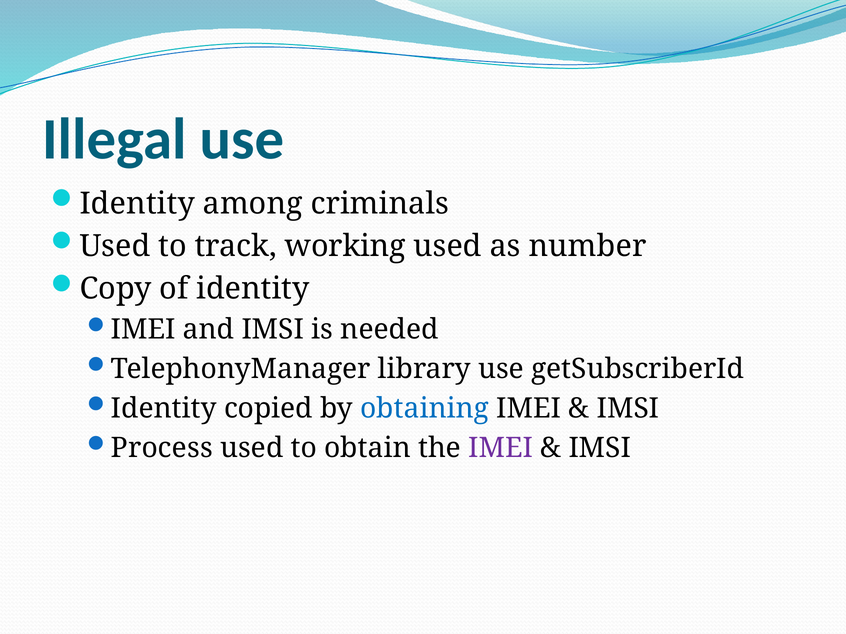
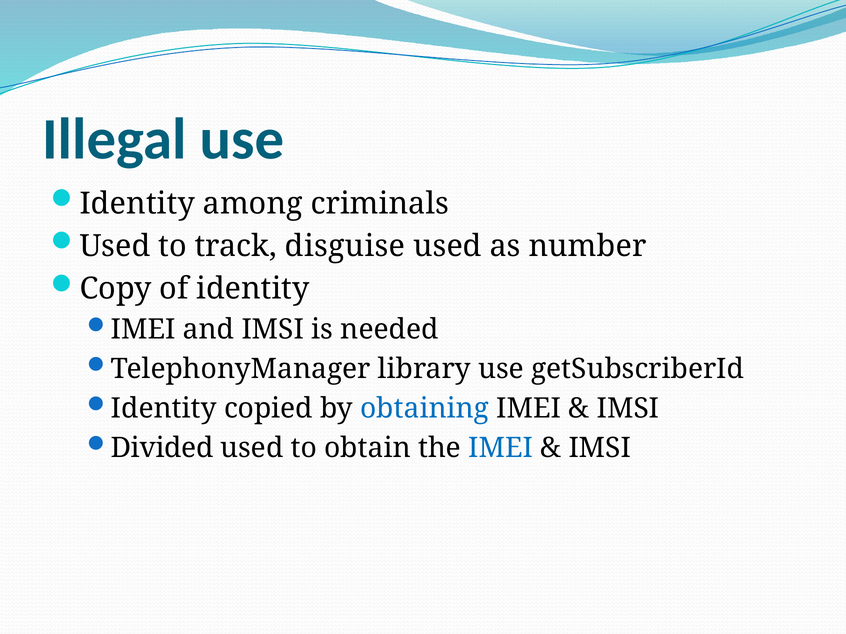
working: working -> disguise (345, 246)
Process: Process -> Divided (162, 448)
IMEI colour: purple -> blue (501, 448)
